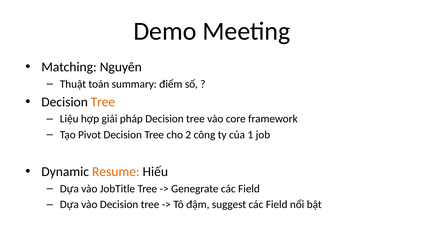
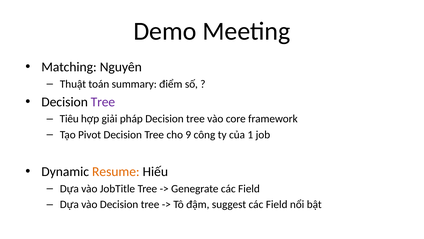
Tree colour: orange -> purple (103, 102)
Liệu: Liệu -> Tiêu (69, 119)
2: 2 -> 9 (188, 134)
